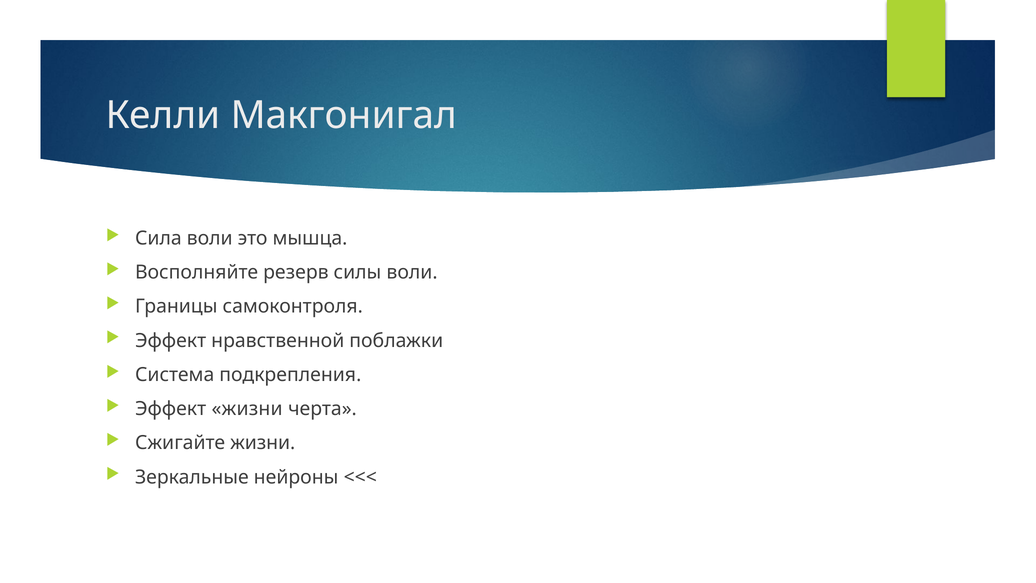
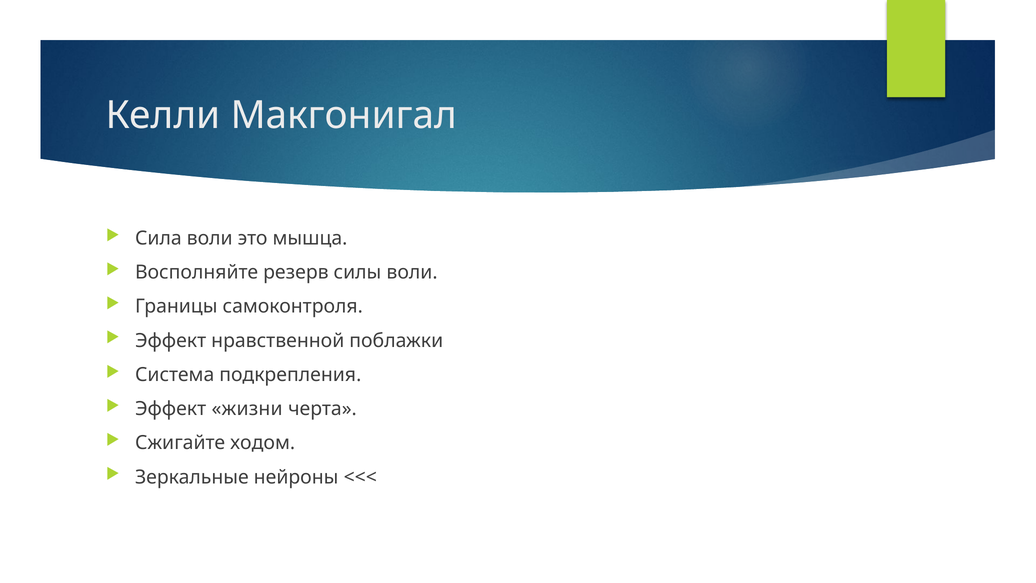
Сжигайте жизни: жизни -> ходом (263, 443)
